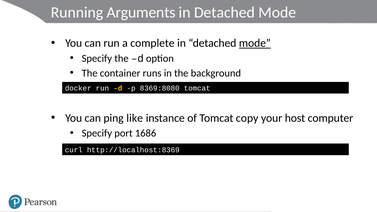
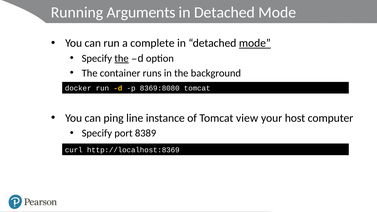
the underline: none -> present (122, 58)
like: like -> line (135, 118)
copy: copy -> view (247, 118)
1686: 1686 -> 8389 (146, 133)
